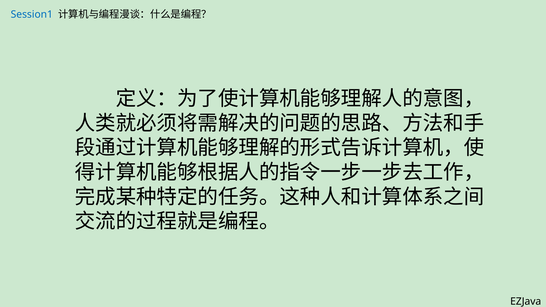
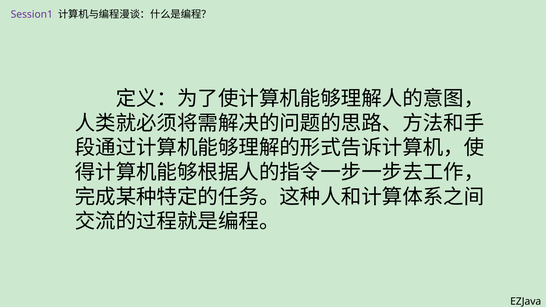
Session1 colour: blue -> purple (32, 15)
